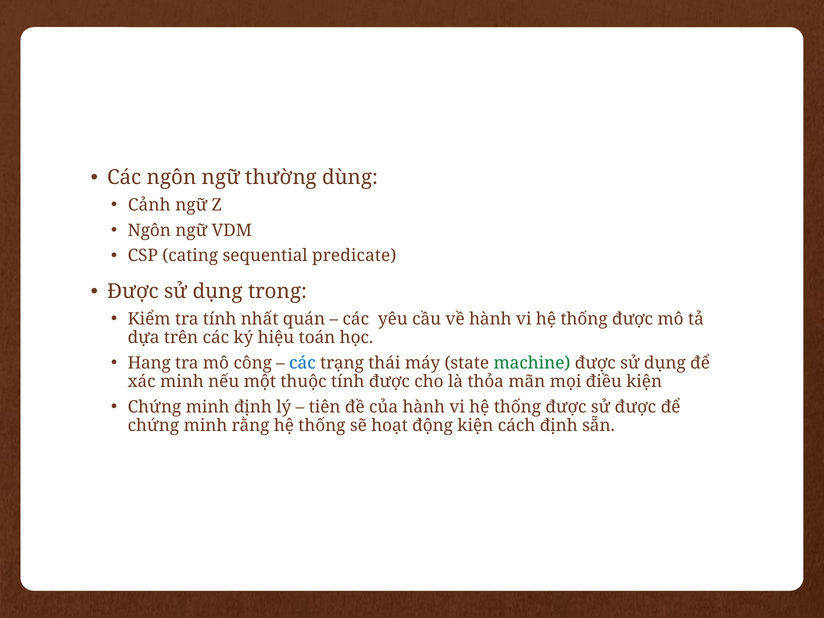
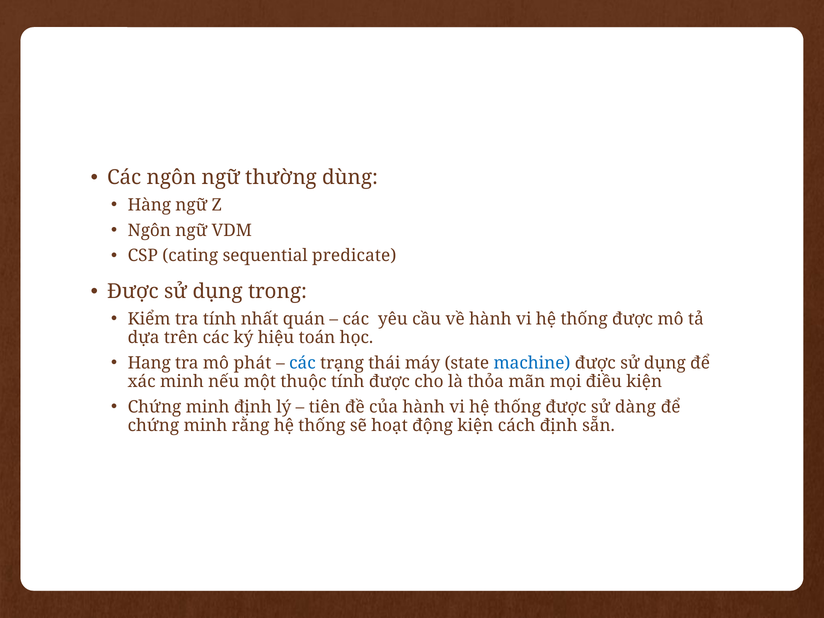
Cảnh: Cảnh -> Hàng (149, 205)
công: công -> phát (253, 363)
machine colour: green -> blue (532, 363)
sử được: được -> dàng (635, 407)
